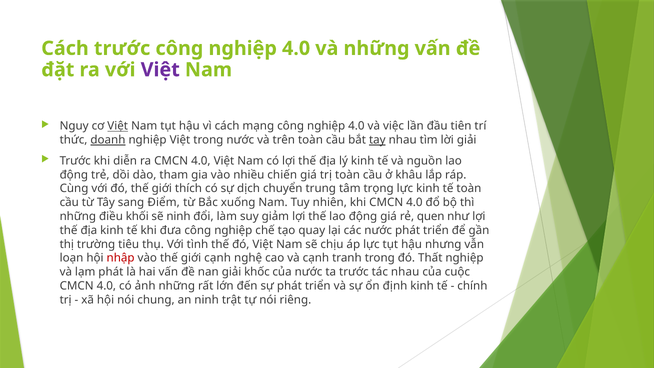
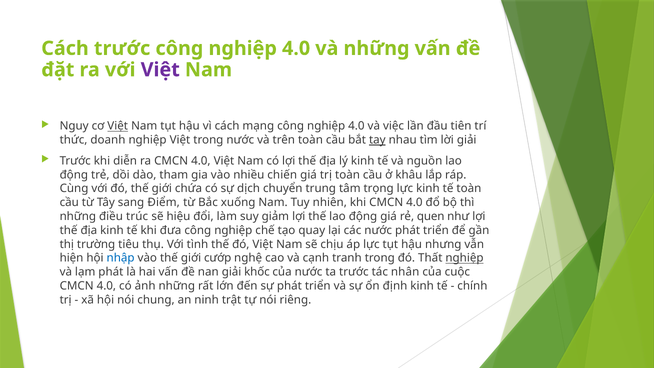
doanh underline: present -> none (108, 140)
thích: thích -> chứa (189, 189)
khối: khối -> trúc (137, 216)
sẽ ninh: ninh -> hiệu (178, 216)
loạn: loạn -> hiện (72, 258)
nhập colour: red -> blue (121, 258)
giới cạnh: cạnh -> cướp (218, 258)
nghiệp underline: none -> present (465, 258)
tác nhau: nhau -> nhân (405, 272)
